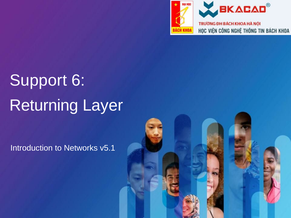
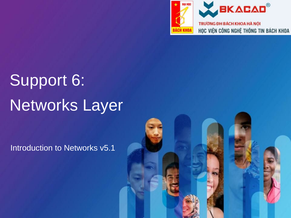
Returning: Returning -> Networks (44, 105)
